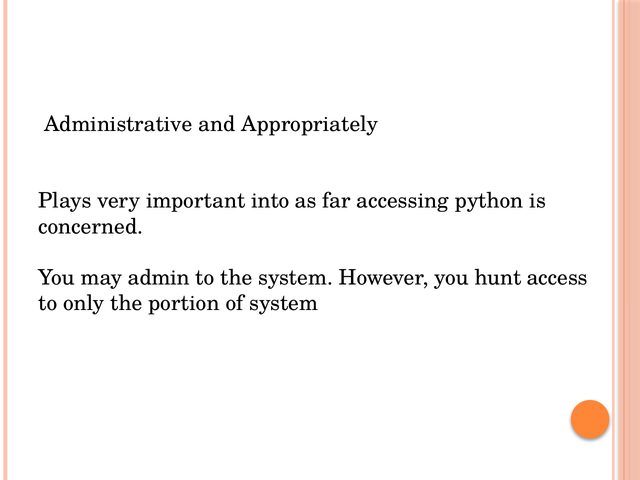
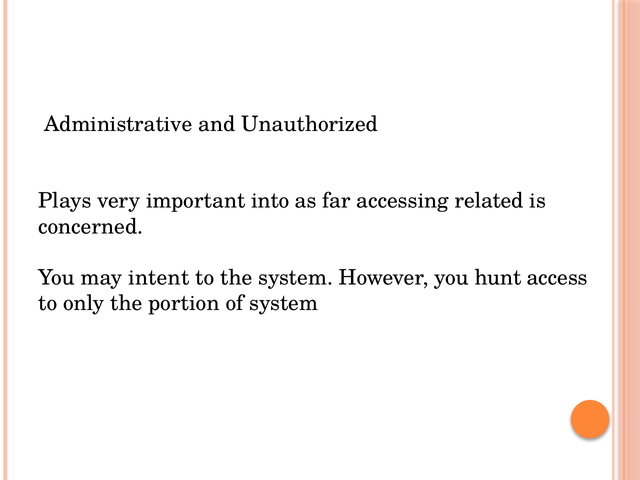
Appropriately: Appropriately -> Unauthorized (310, 124)
python: python -> related (489, 201)
admin: admin -> intent (159, 278)
